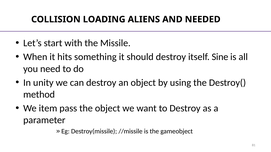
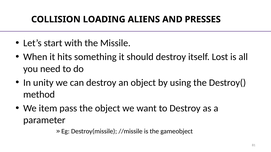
NEEDED: NEEDED -> PRESSES (203, 19)
Sine: Sine -> Lost (220, 57)
